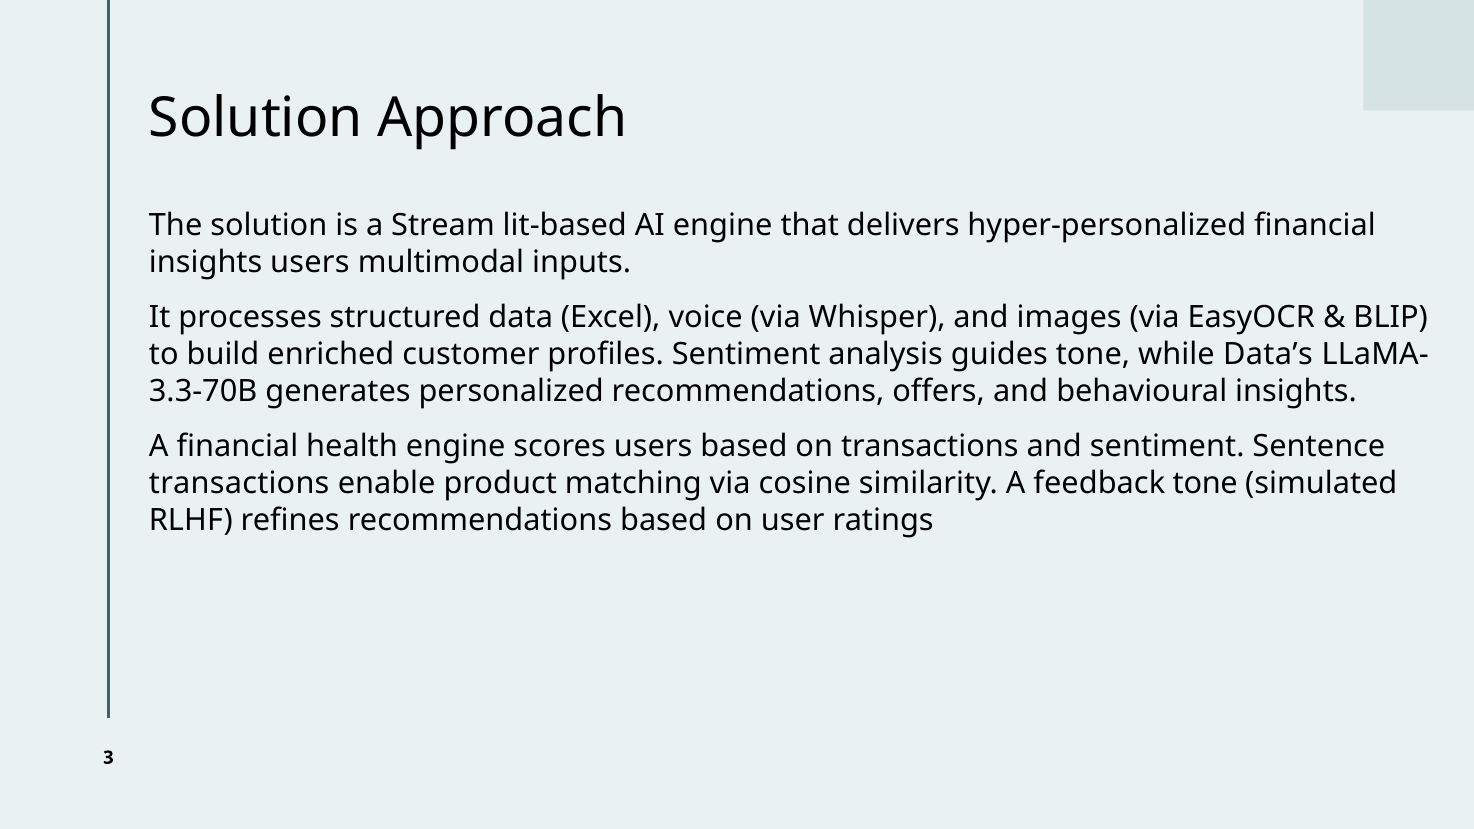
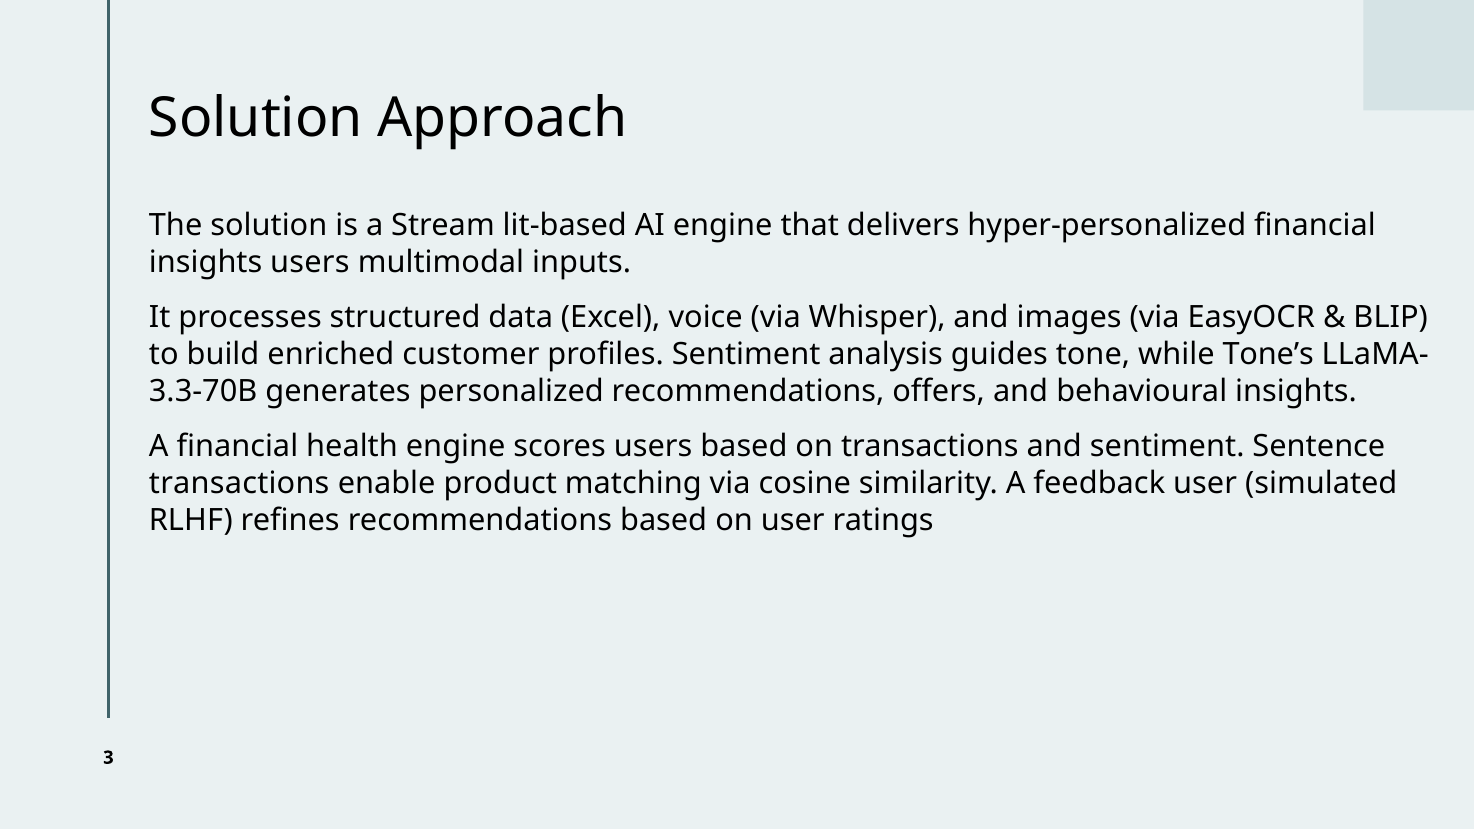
Data’s: Data’s -> Tone’s (1268, 355)
feedback tone: tone -> user (1205, 484)
